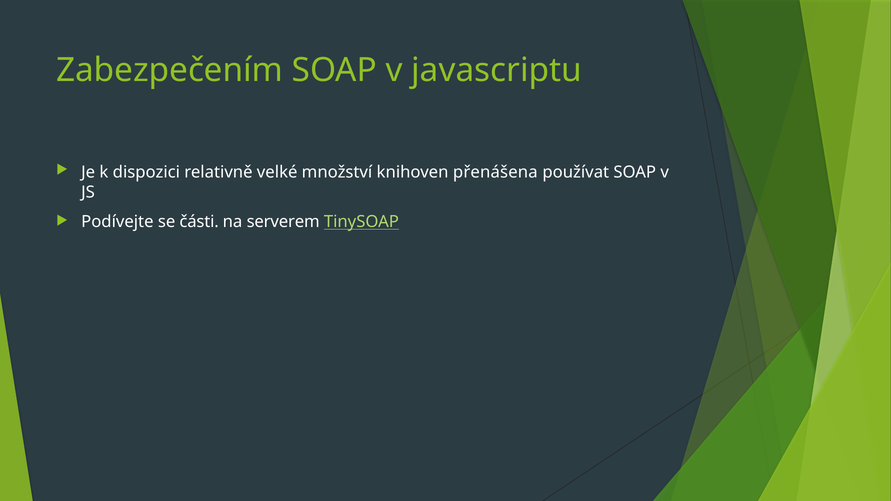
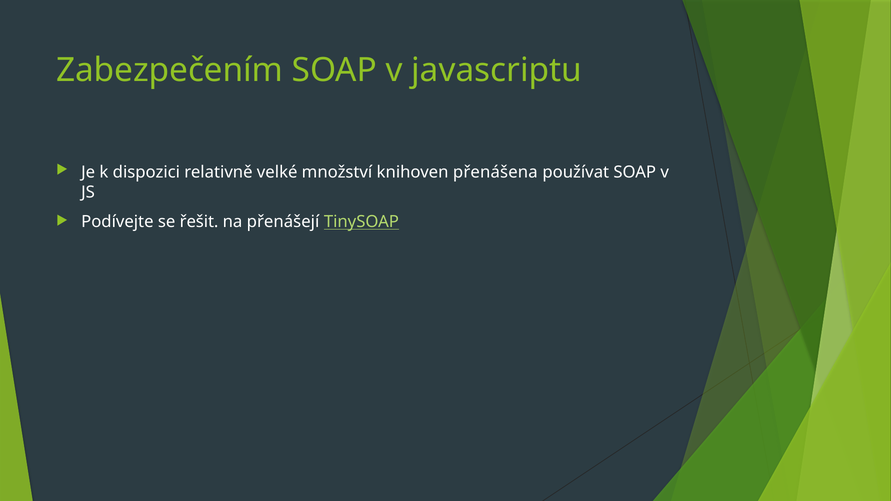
části: části -> řešit (199, 222)
serverem: serverem -> přenášejí (283, 222)
